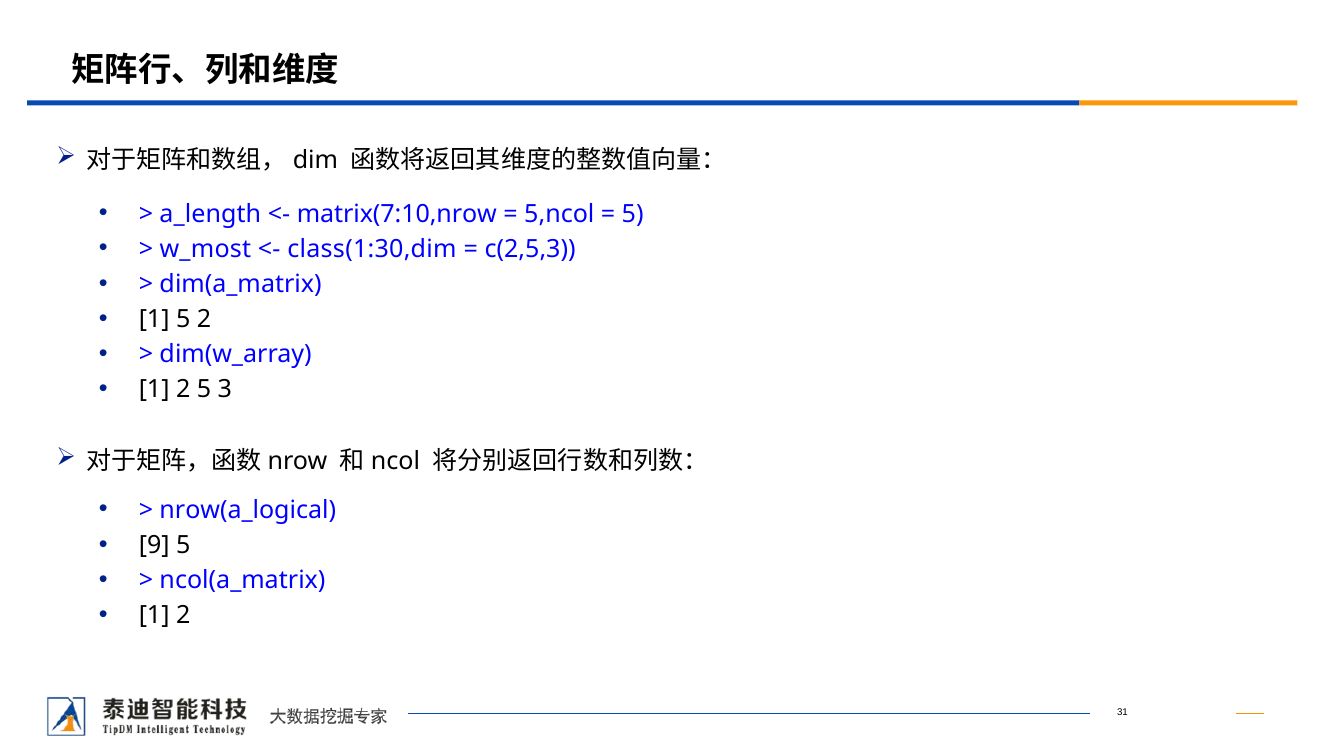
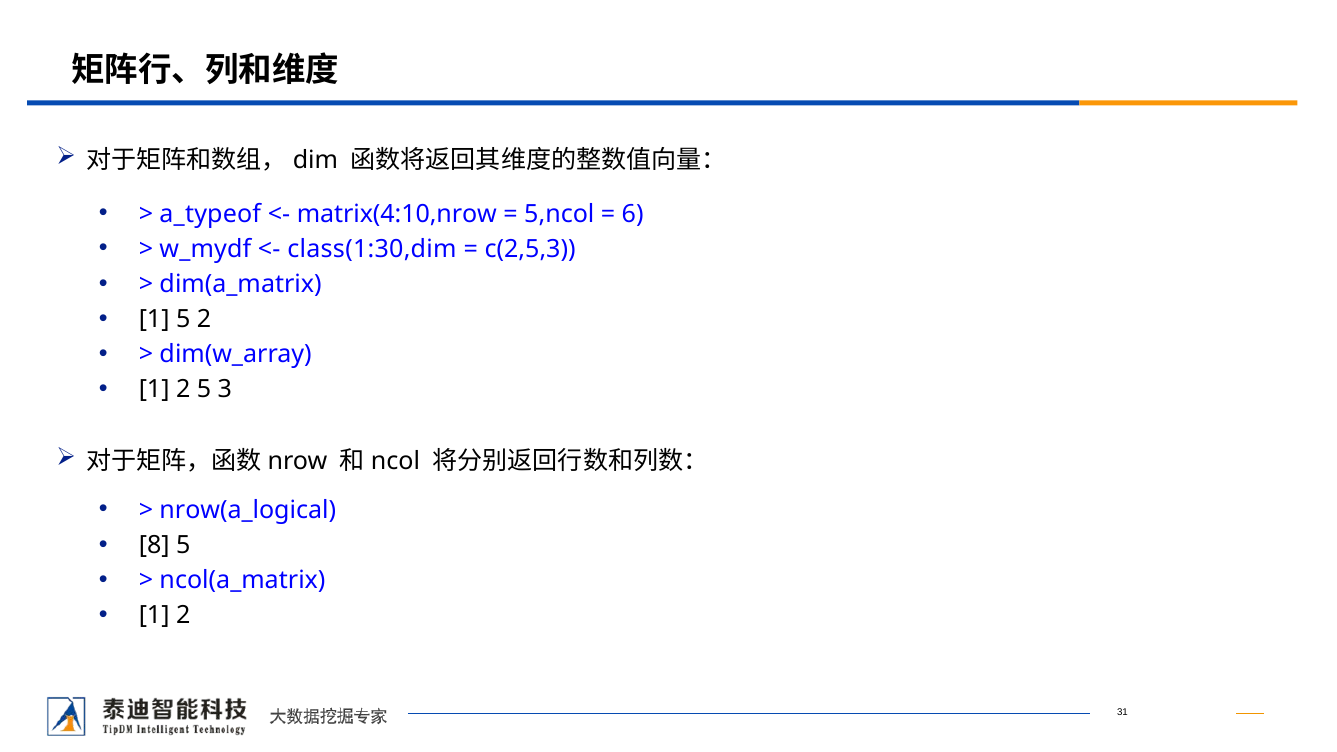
a_length: a_length -> a_typeof (210, 214)
matrix(7:10,nrow: matrix(7:10,nrow -> matrix(4:10,nrow (397, 214)
5: 5 -> 6 (633, 214)
w_most: w_most -> w_mydf (205, 249)
9: 9 -> 8 (154, 545)
